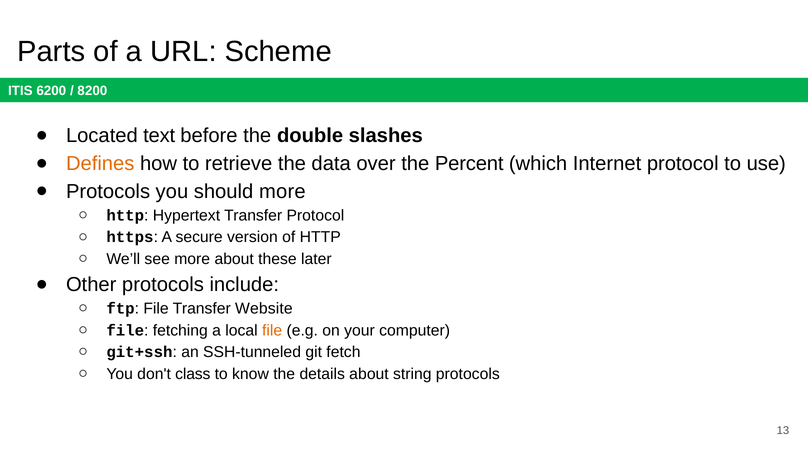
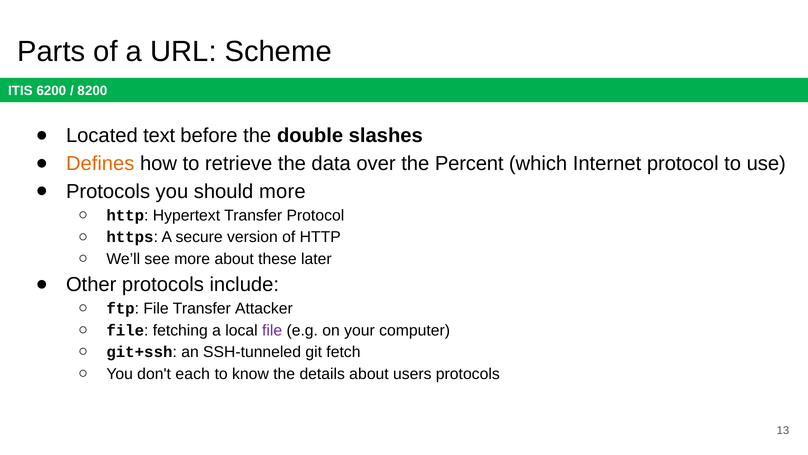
Website: Website -> Attacker (264, 308)
file colour: orange -> purple (272, 330)
class: class -> each (193, 373)
string: string -> users (412, 373)
